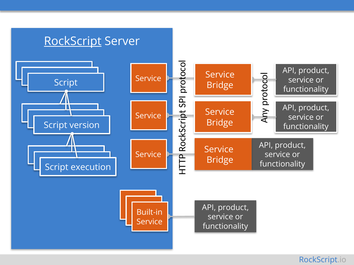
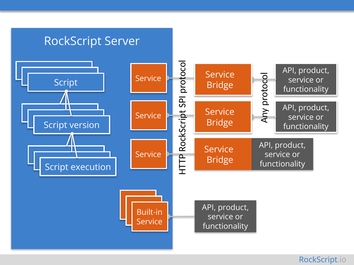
RockScript underline: present -> none (73, 41)
